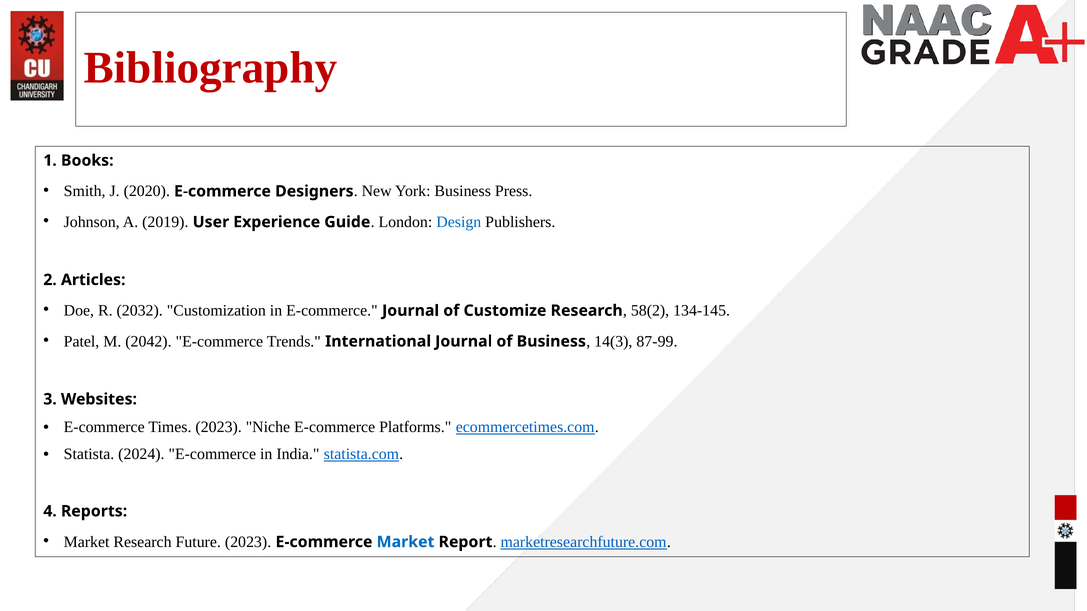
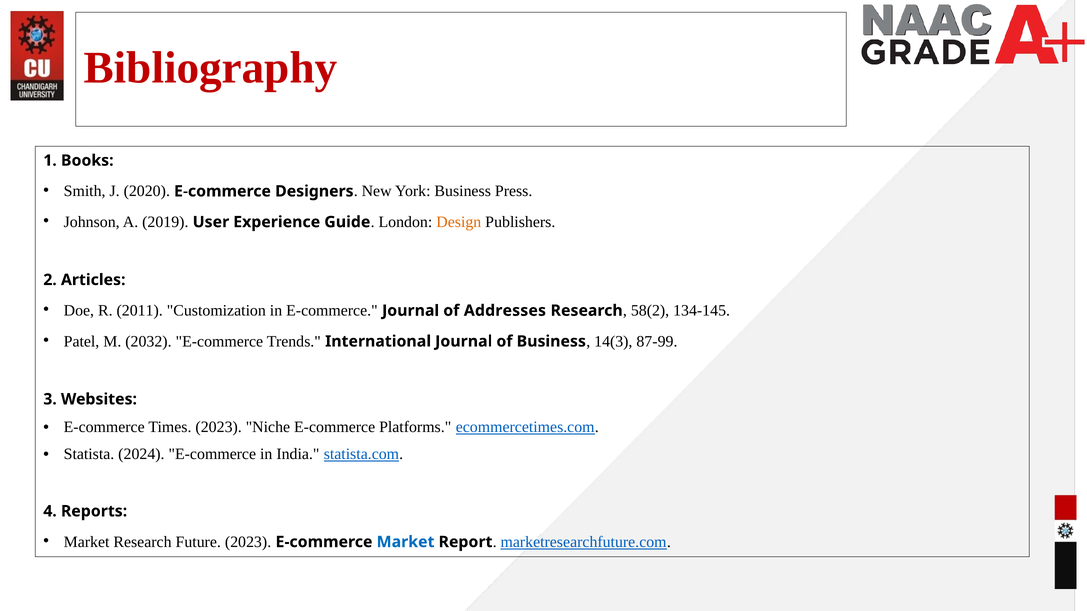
Design colour: blue -> orange (459, 222)
2032: 2032 -> 2011 (140, 311)
Customize: Customize -> Addresses (505, 311)
2042: 2042 -> 2032 (148, 342)
